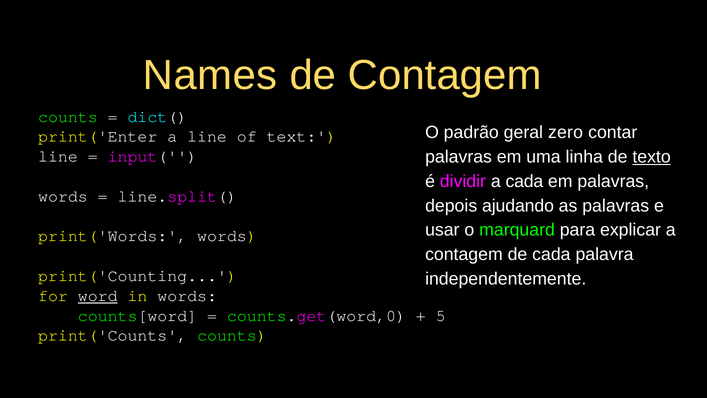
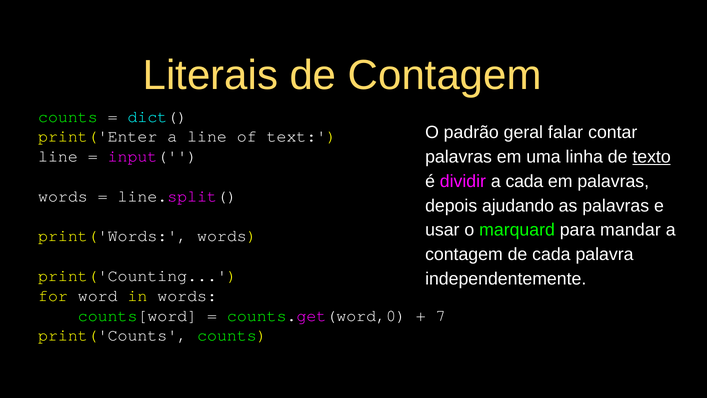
Names: Names -> Literais (210, 75)
zero: zero -> falar (566, 132)
explicar: explicar -> mandar (630, 230)
word underline: present -> none (98, 295)
5: 5 -> 7 (441, 315)
